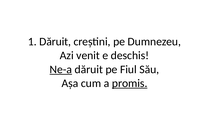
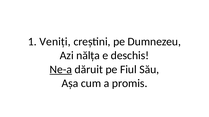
1 Dăruit: Dăruit -> Veniți (55, 42)
venit: venit -> nălța (88, 56)
promis underline: present -> none (130, 84)
